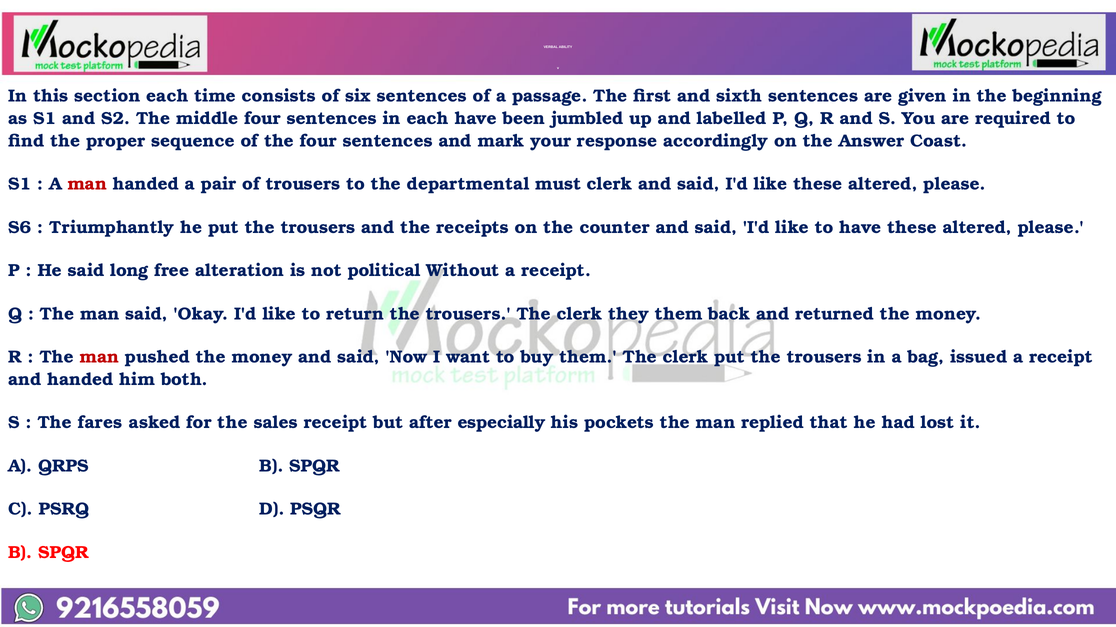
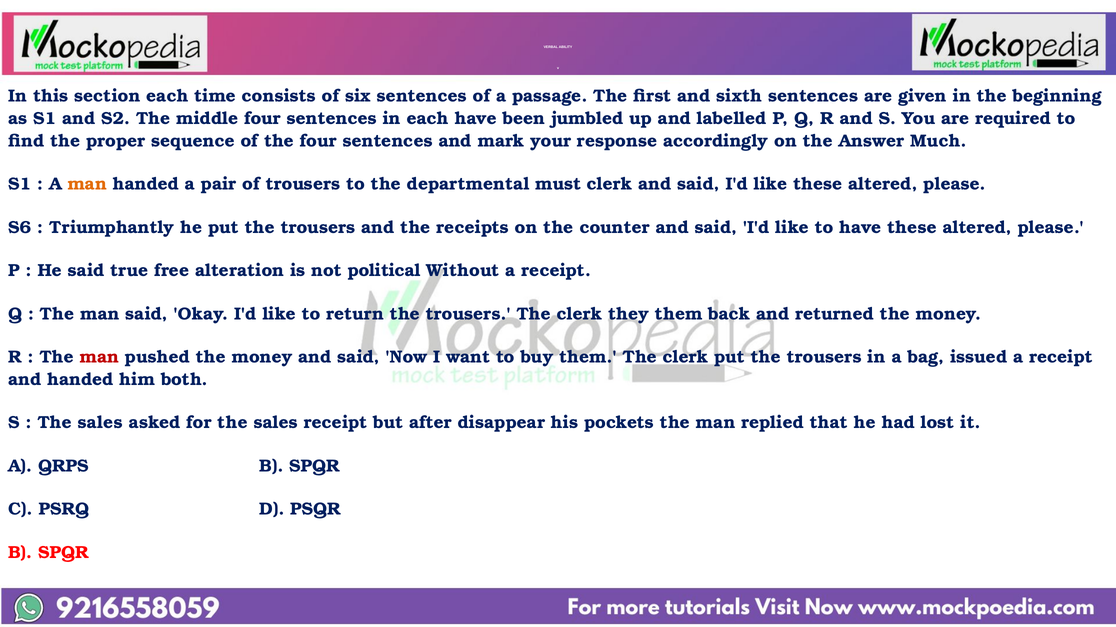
Coast: Coast -> Much (939, 141)
man colour: red -> orange (87, 184)
long: long -> true (129, 271)
fares: fares -> sales (100, 423)
especially: especially -> disappear (501, 423)
